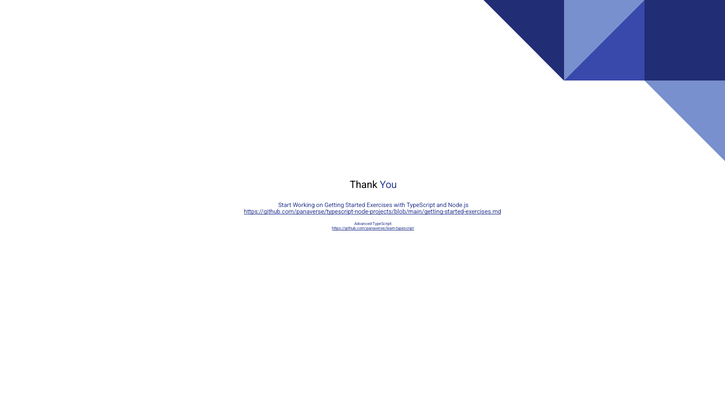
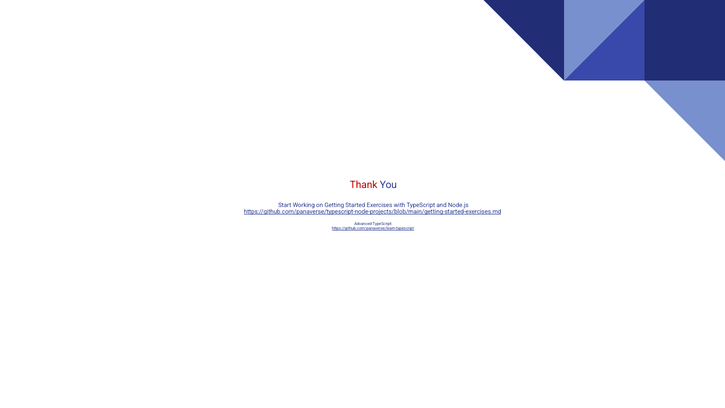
Thank colour: black -> red (364, 185)
